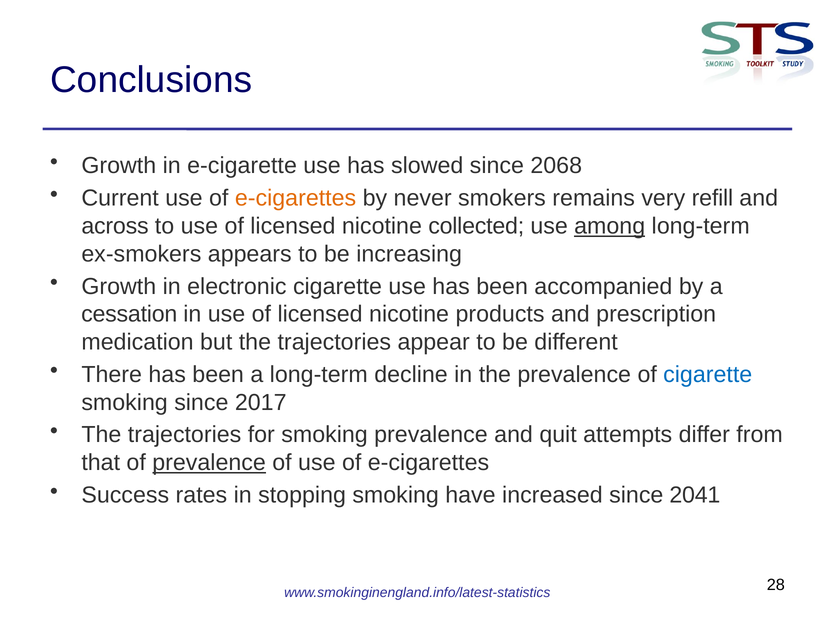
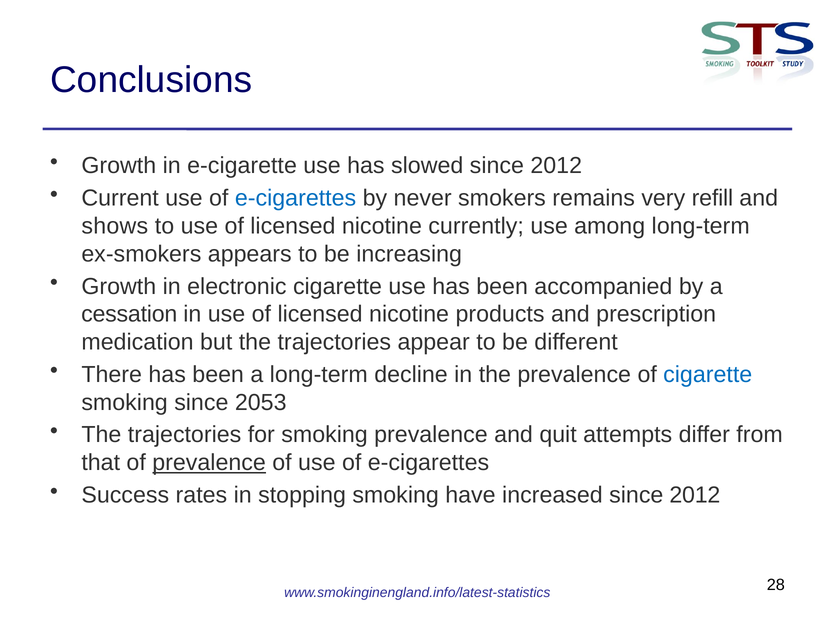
slowed since 2068: 2068 -> 2012 (556, 166)
e-cigarettes colour: orange -> blue (296, 198)
across: across -> shows (115, 226)
collected: collected -> currently (476, 226)
among underline: present -> none (610, 226)
2017: 2017 -> 2053 (261, 403)
increased since 2041: 2041 -> 2012 (695, 495)
